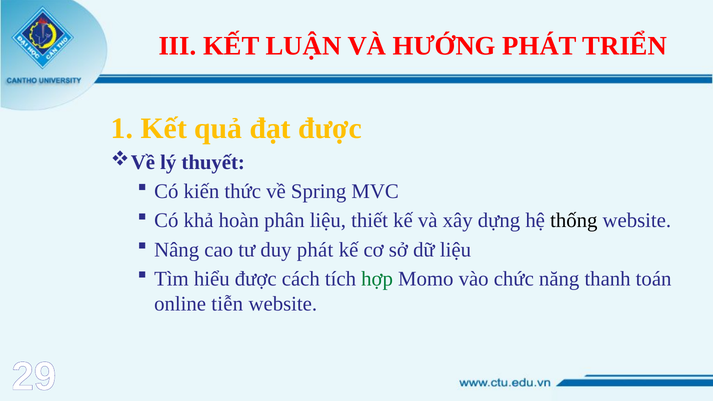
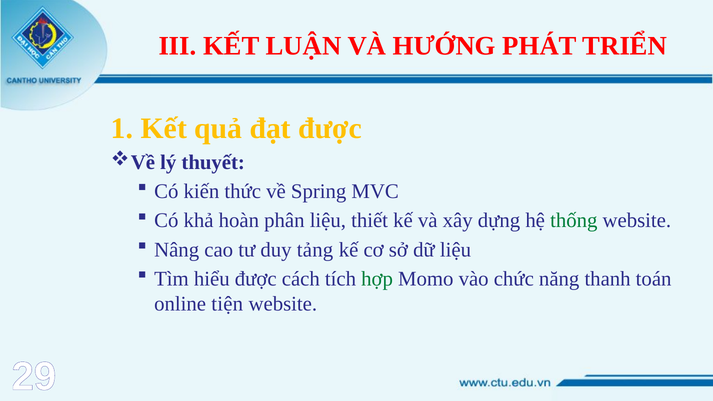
thống colour: black -> green (574, 221)
duy phát: phát -> tảng (315, 250)
tiễn: tiễn -> tiện (227, 304)
